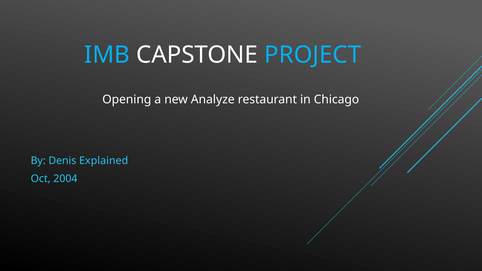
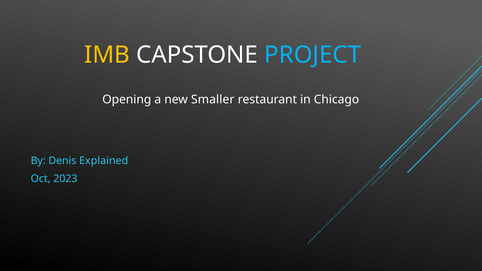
IMB colour: light blue -> yellow (107, 55)
Analyze: Analyze -> Smaller (213, 99)
2004: 2004 -> 2023 (65, 179)
